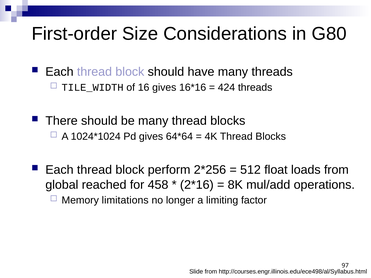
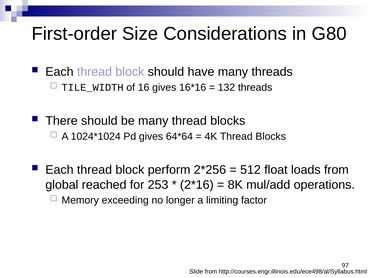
424: 424 -> 132 (226, 87)
458: 458 -> 253 (158, 185)
limitations: limitations -> exceeding (125, 200)
